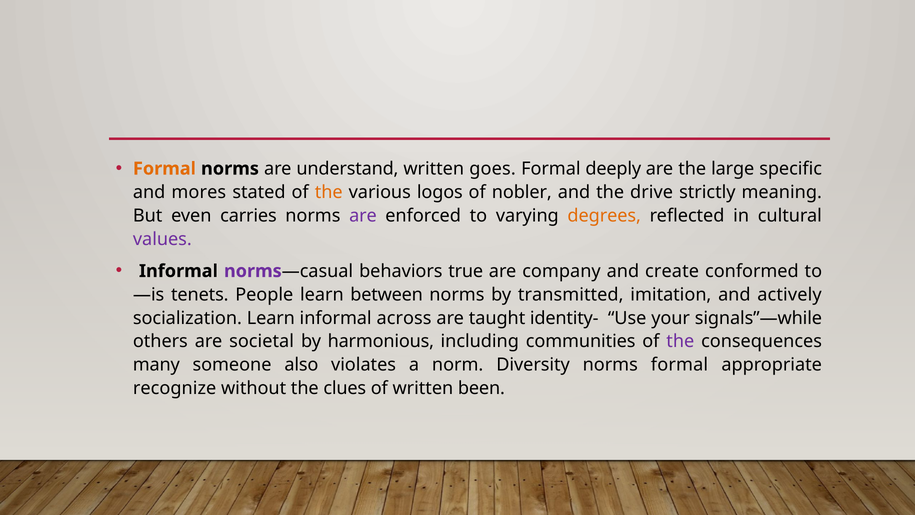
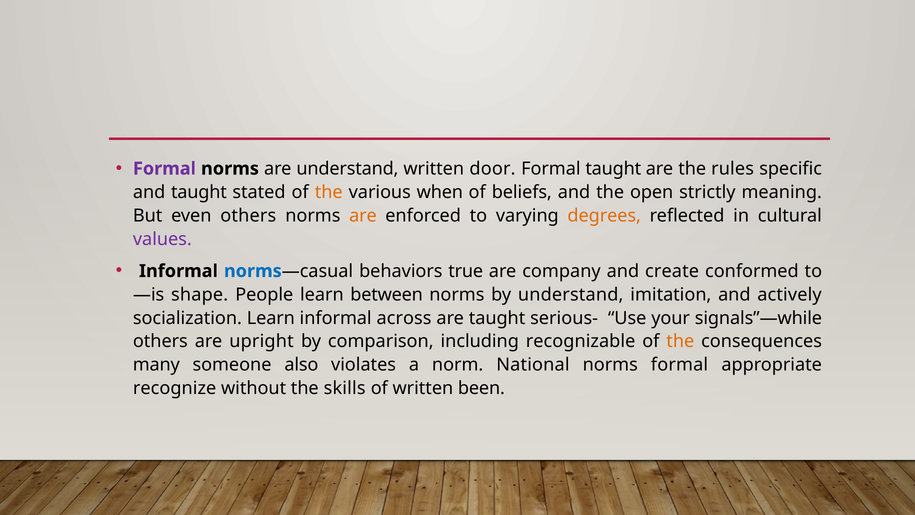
Formal colour: orange -> purple (164, 169)
goes: goes -> door (493, 169)
Formal deeply: deeply -> taught (613, 169)
large: large -> rules (733, 169)
and mores: mores -> taught (199, 192)
logos: logos -> when (440, 192)
nobler: nobler -> beliefs (522, 192)
drive: drive -> open (652, 192)
even carries: carries -> others (248, 215)
are colour: purple -> orange (363, 215)
norms colour: purple -> blue (253, 271)
tenets: tenets -> shape (200, 294)
by transmitted: transmitted -> understand (571, 294)
identity-: identity- -> serious- (564, 318)
societal: societal -> upright (262, 341)
harmonious: harmonious -> comparison (381, 341)
communities: communities -> recognizable (581, 341)
the colour: purple -> orange (680, 341)
Diversity: Diversity -> National (533, 365)
clues: clues -> skills (345, 388)
